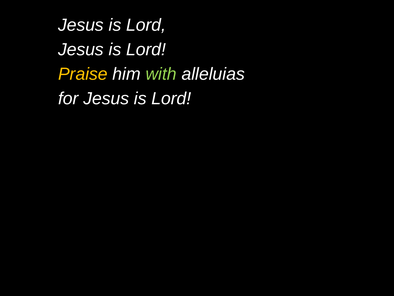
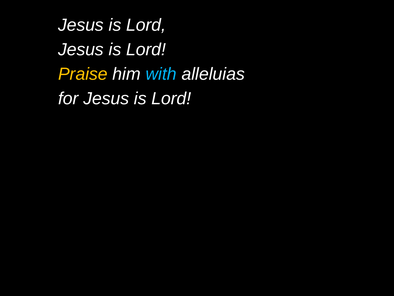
with colour: light green -> light blue (161, 74)
